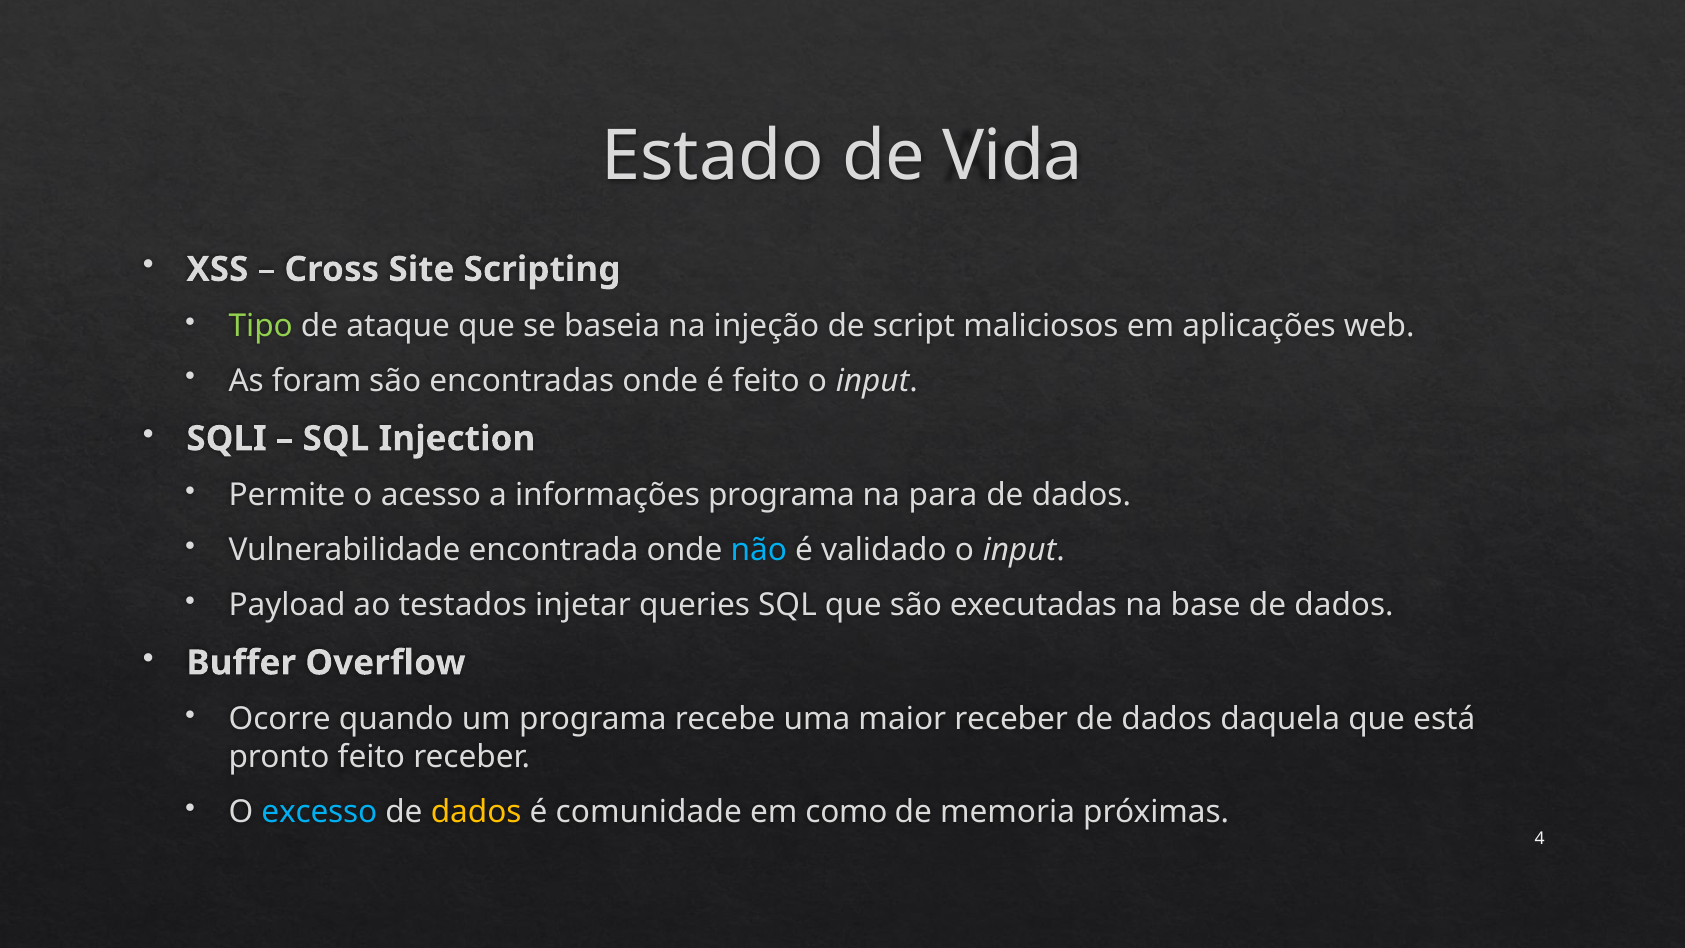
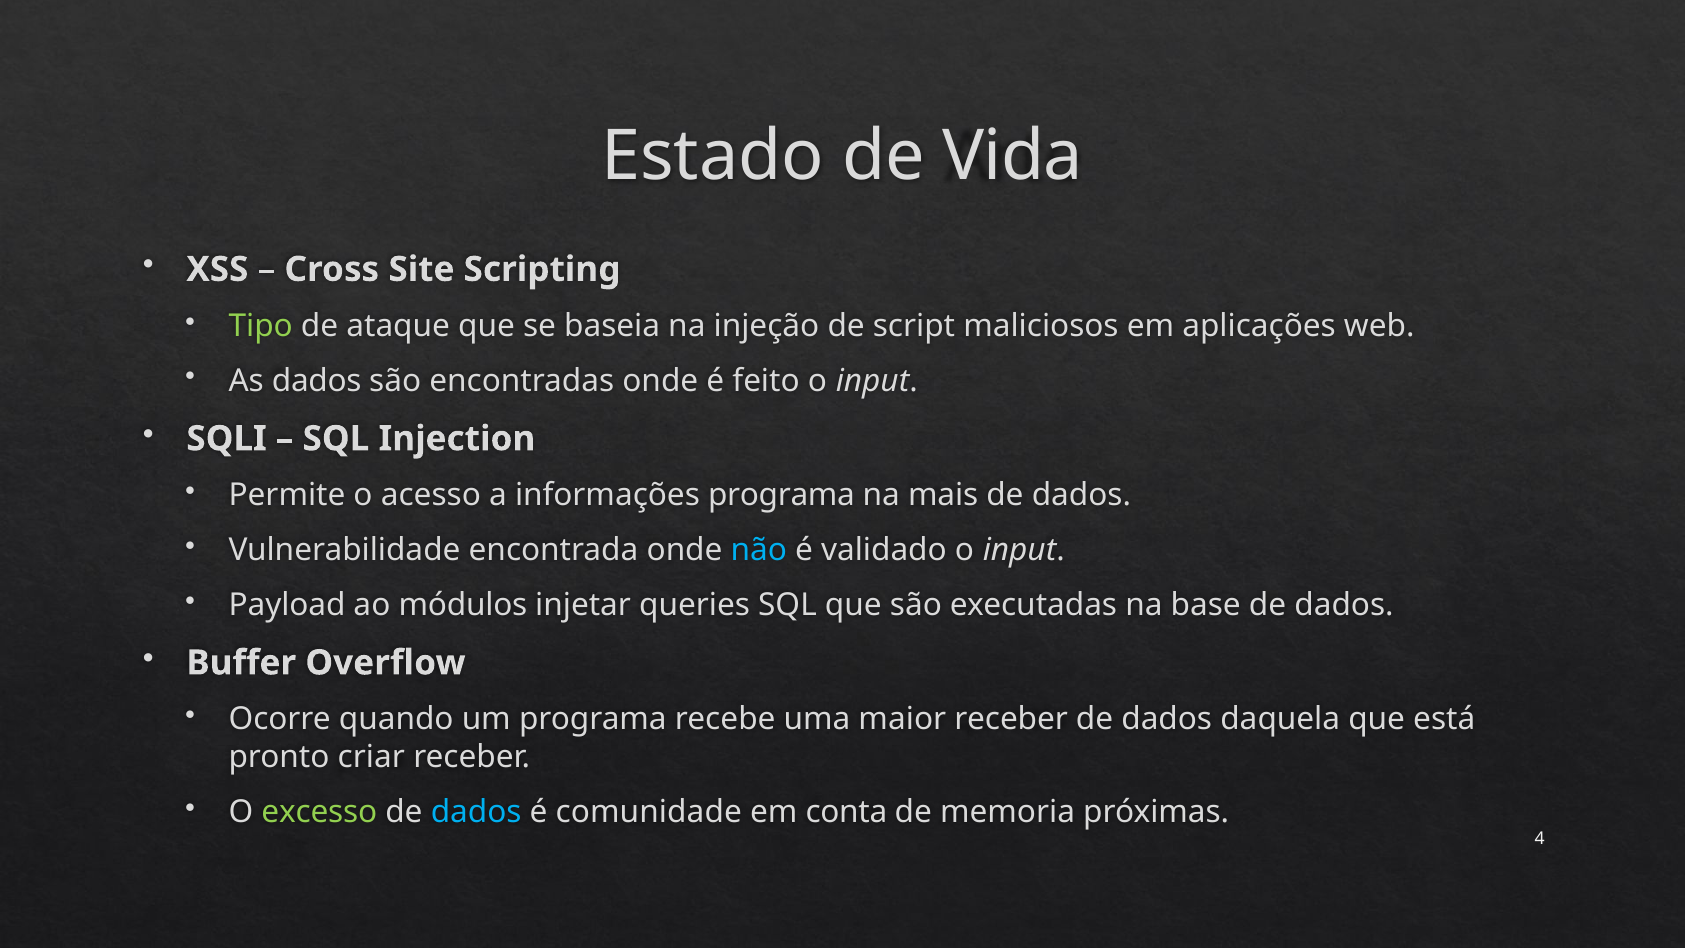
As foram: foram -> dados (317, 381)
para: para -> mais (943, 495)
testados: testados -> módulos (463, 605)
pronto feito: feito -> criar (371, 757)
excesso colour: light blue -> light green (319, 812)
dados colour: yellow -> light blue (476, 812)
como: como -> conta (846, 812)
